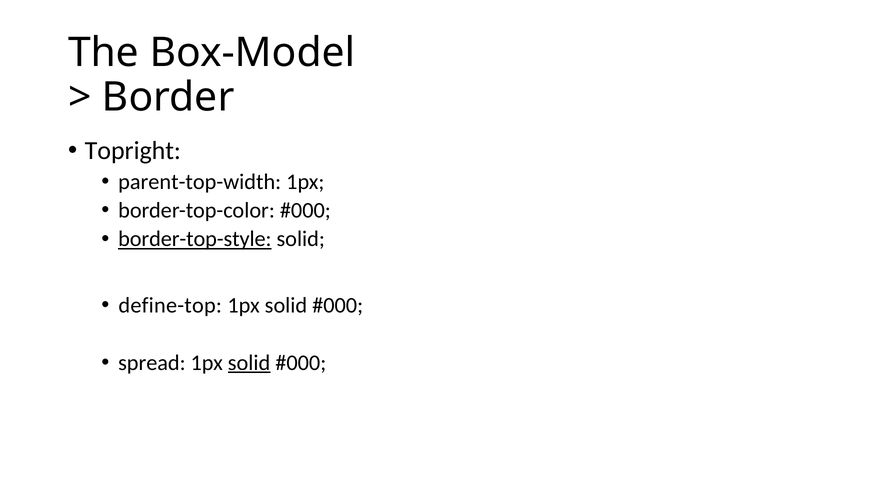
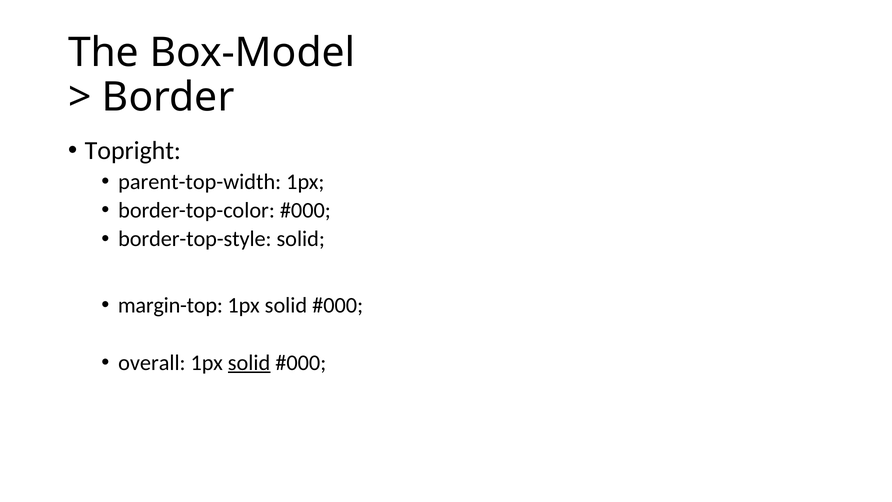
border-top-style underline: present -> none (195, 239)
define-top: define-top -> margin-top (170, 305)
spread: spread -> overall (152, 363)
